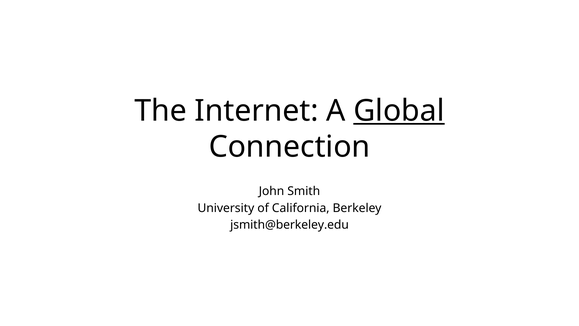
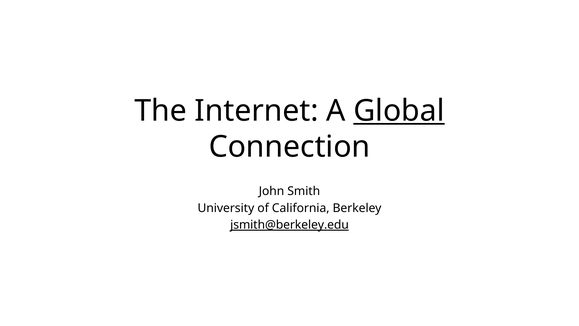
jsmith@berkeley.edu underline: none -> present (289, 225)
